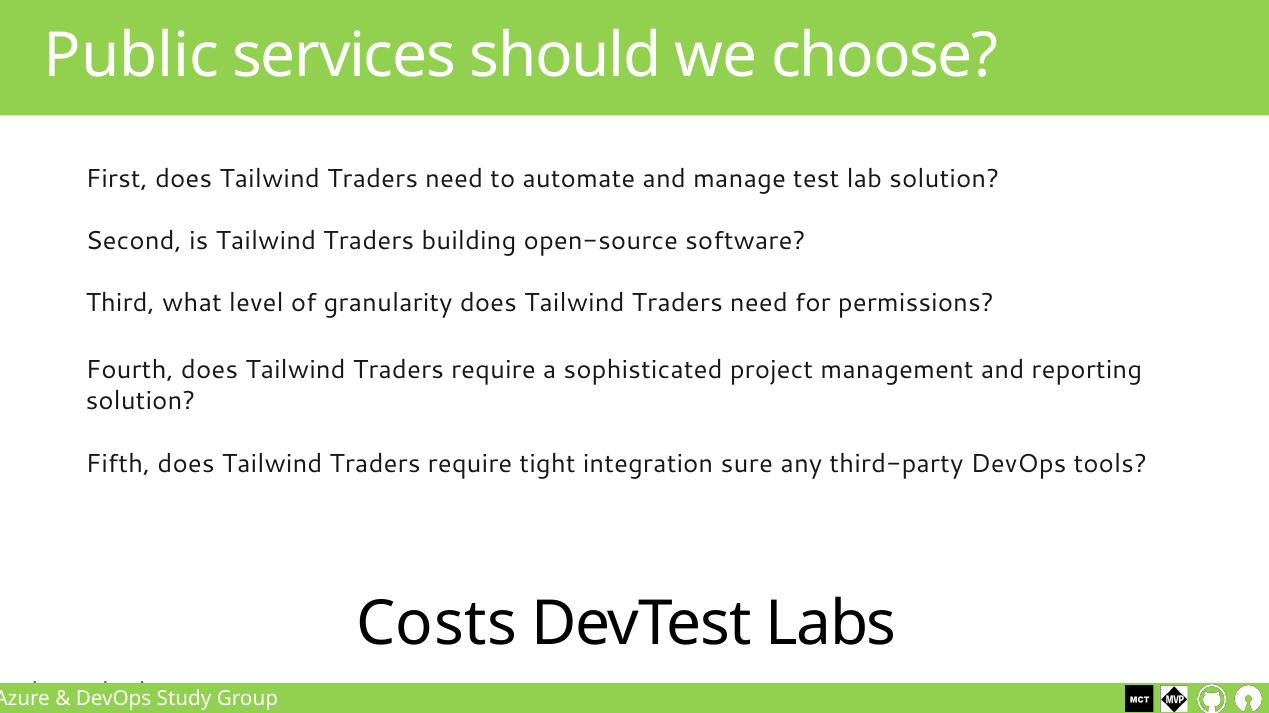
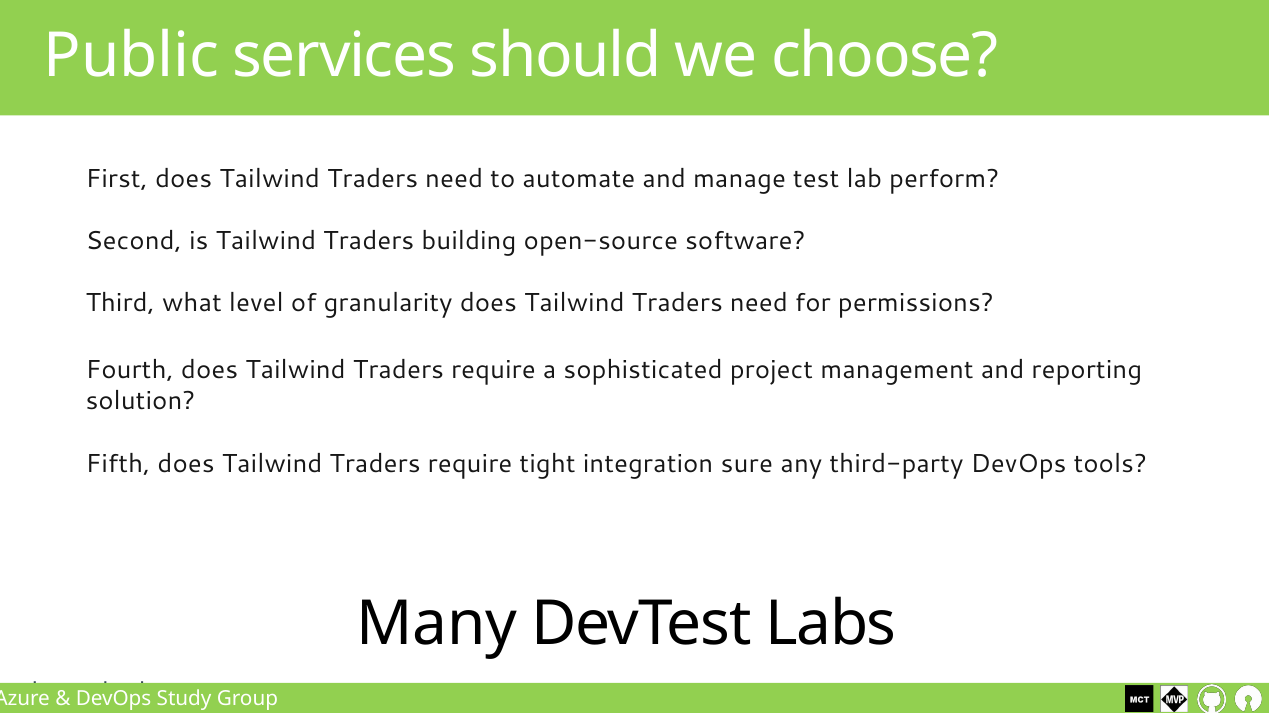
lab solution: solution -> perform (944, 179)
Costs: Costs -> Many (437, 624)
